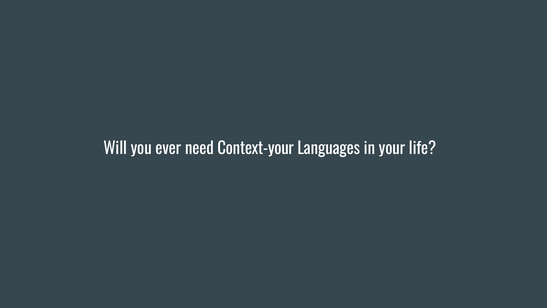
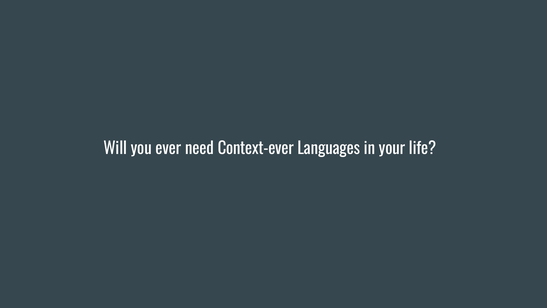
Context-your: Context-your -> Context-ever (256, 149)
